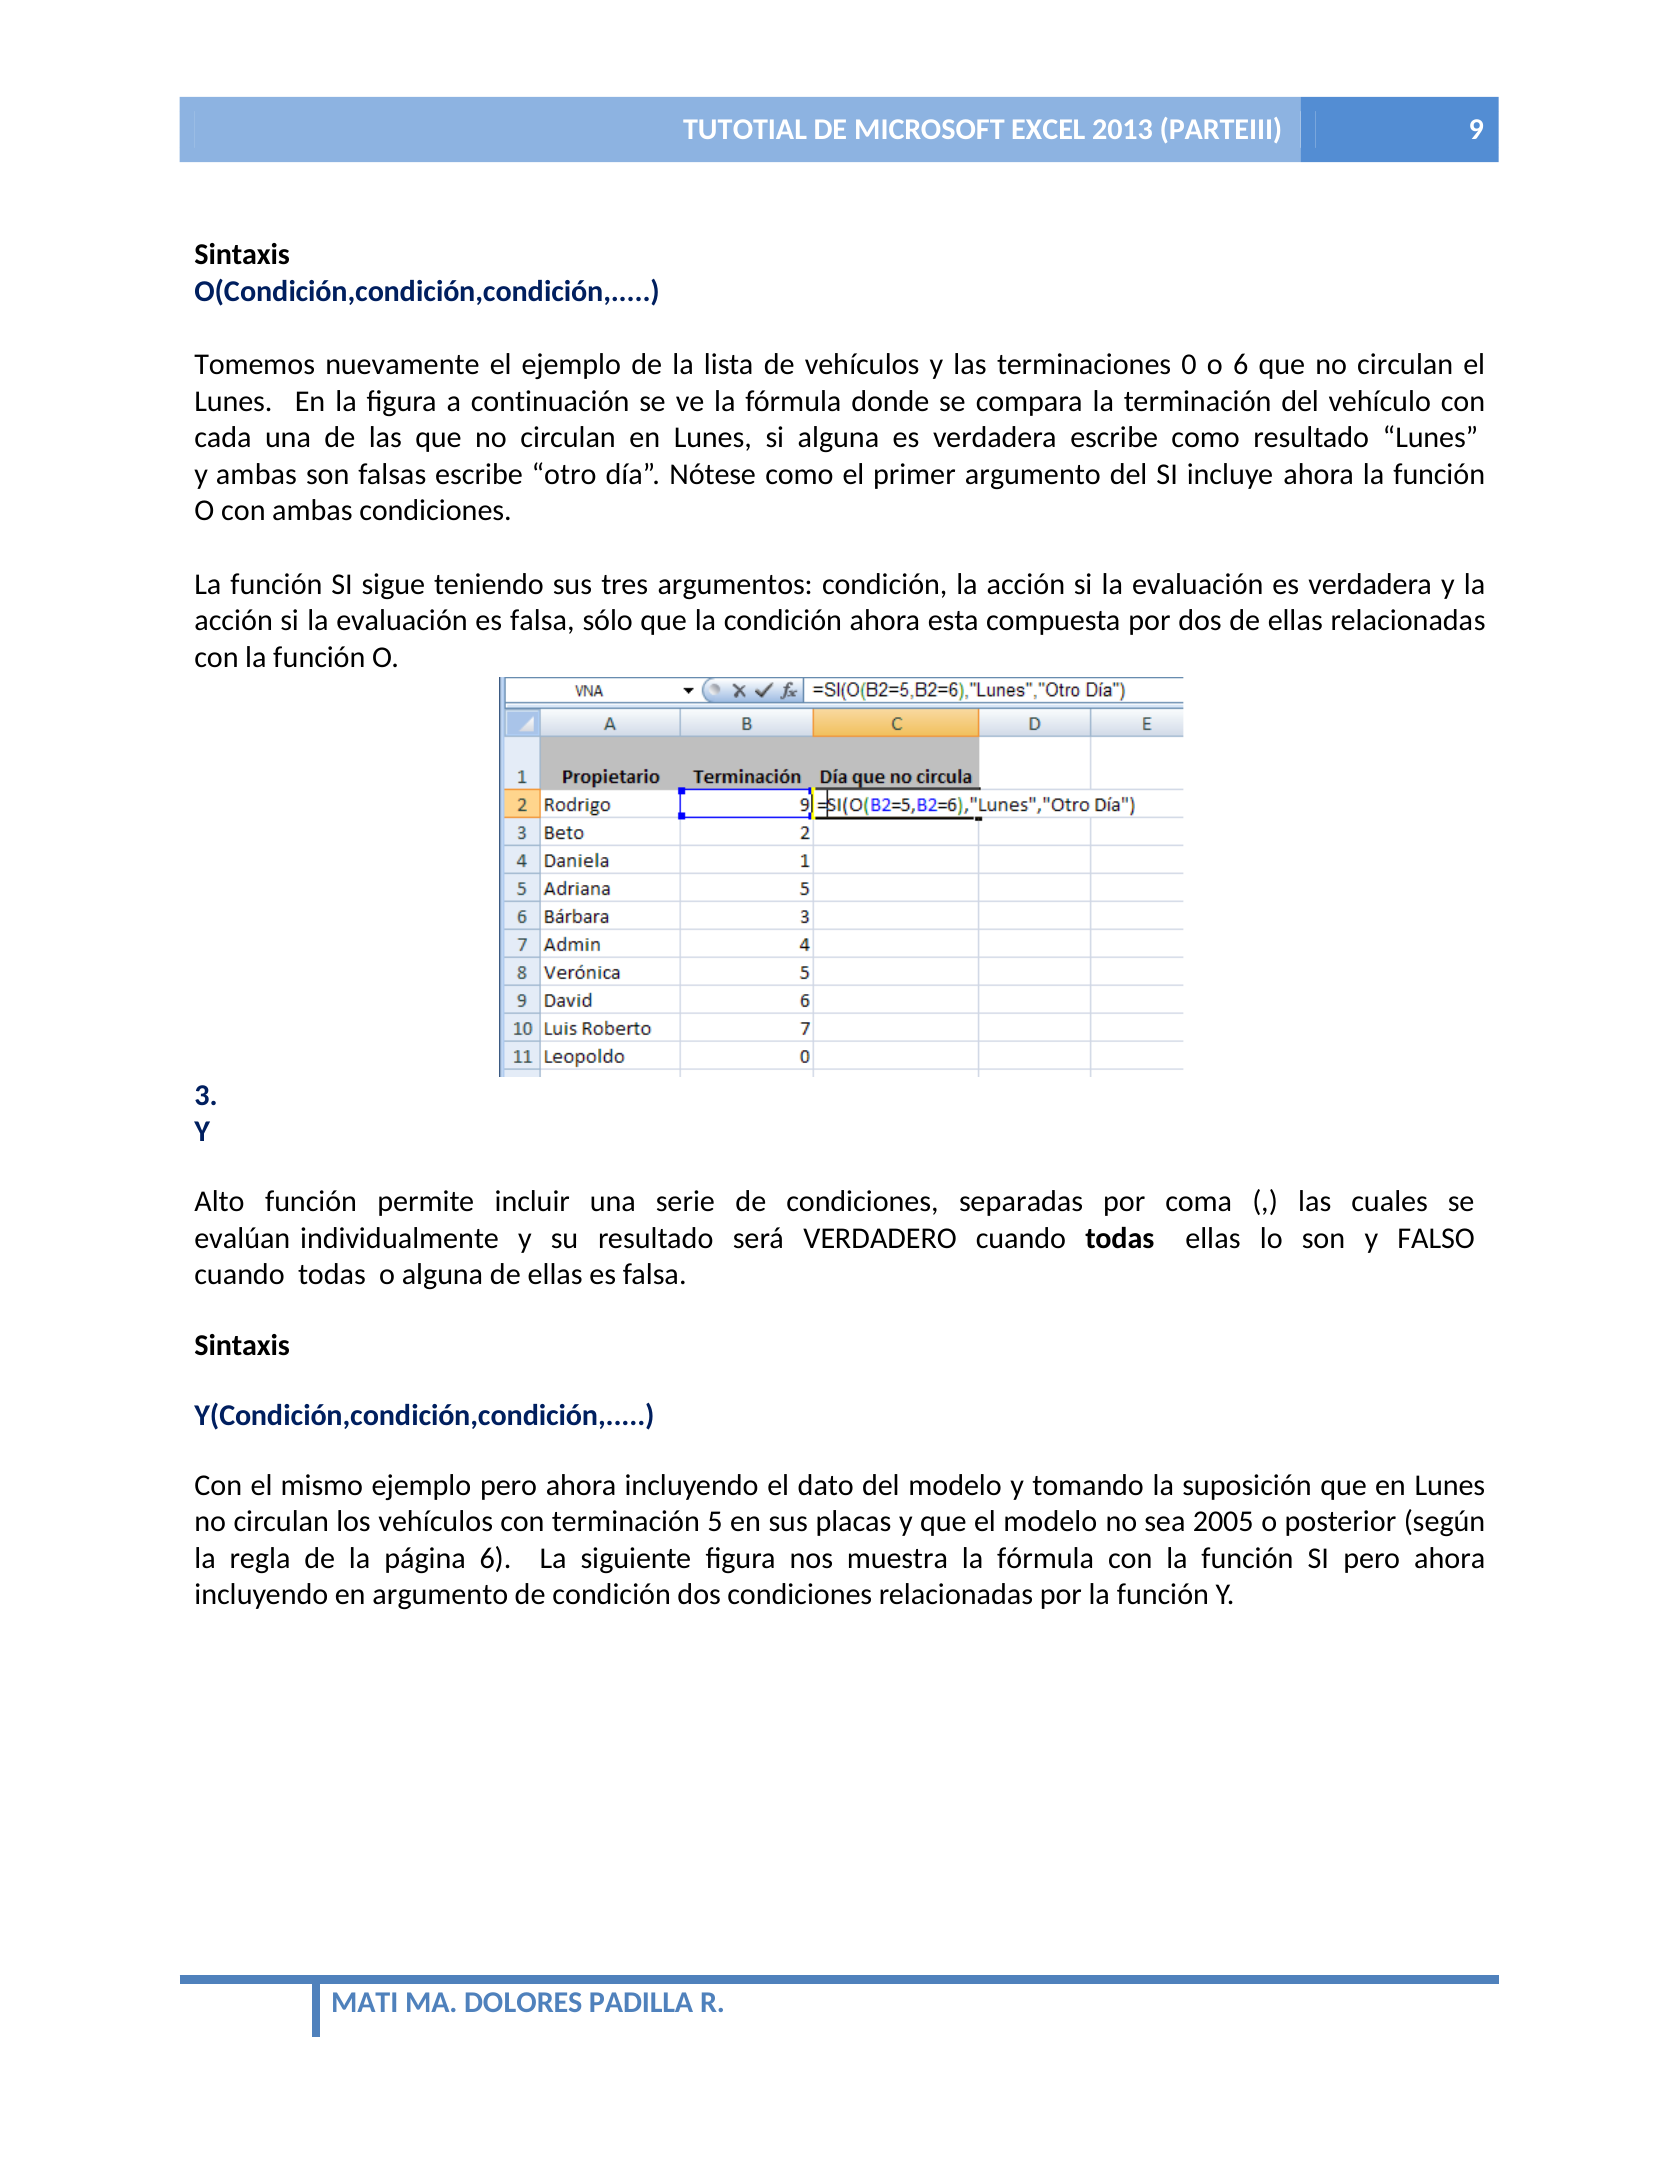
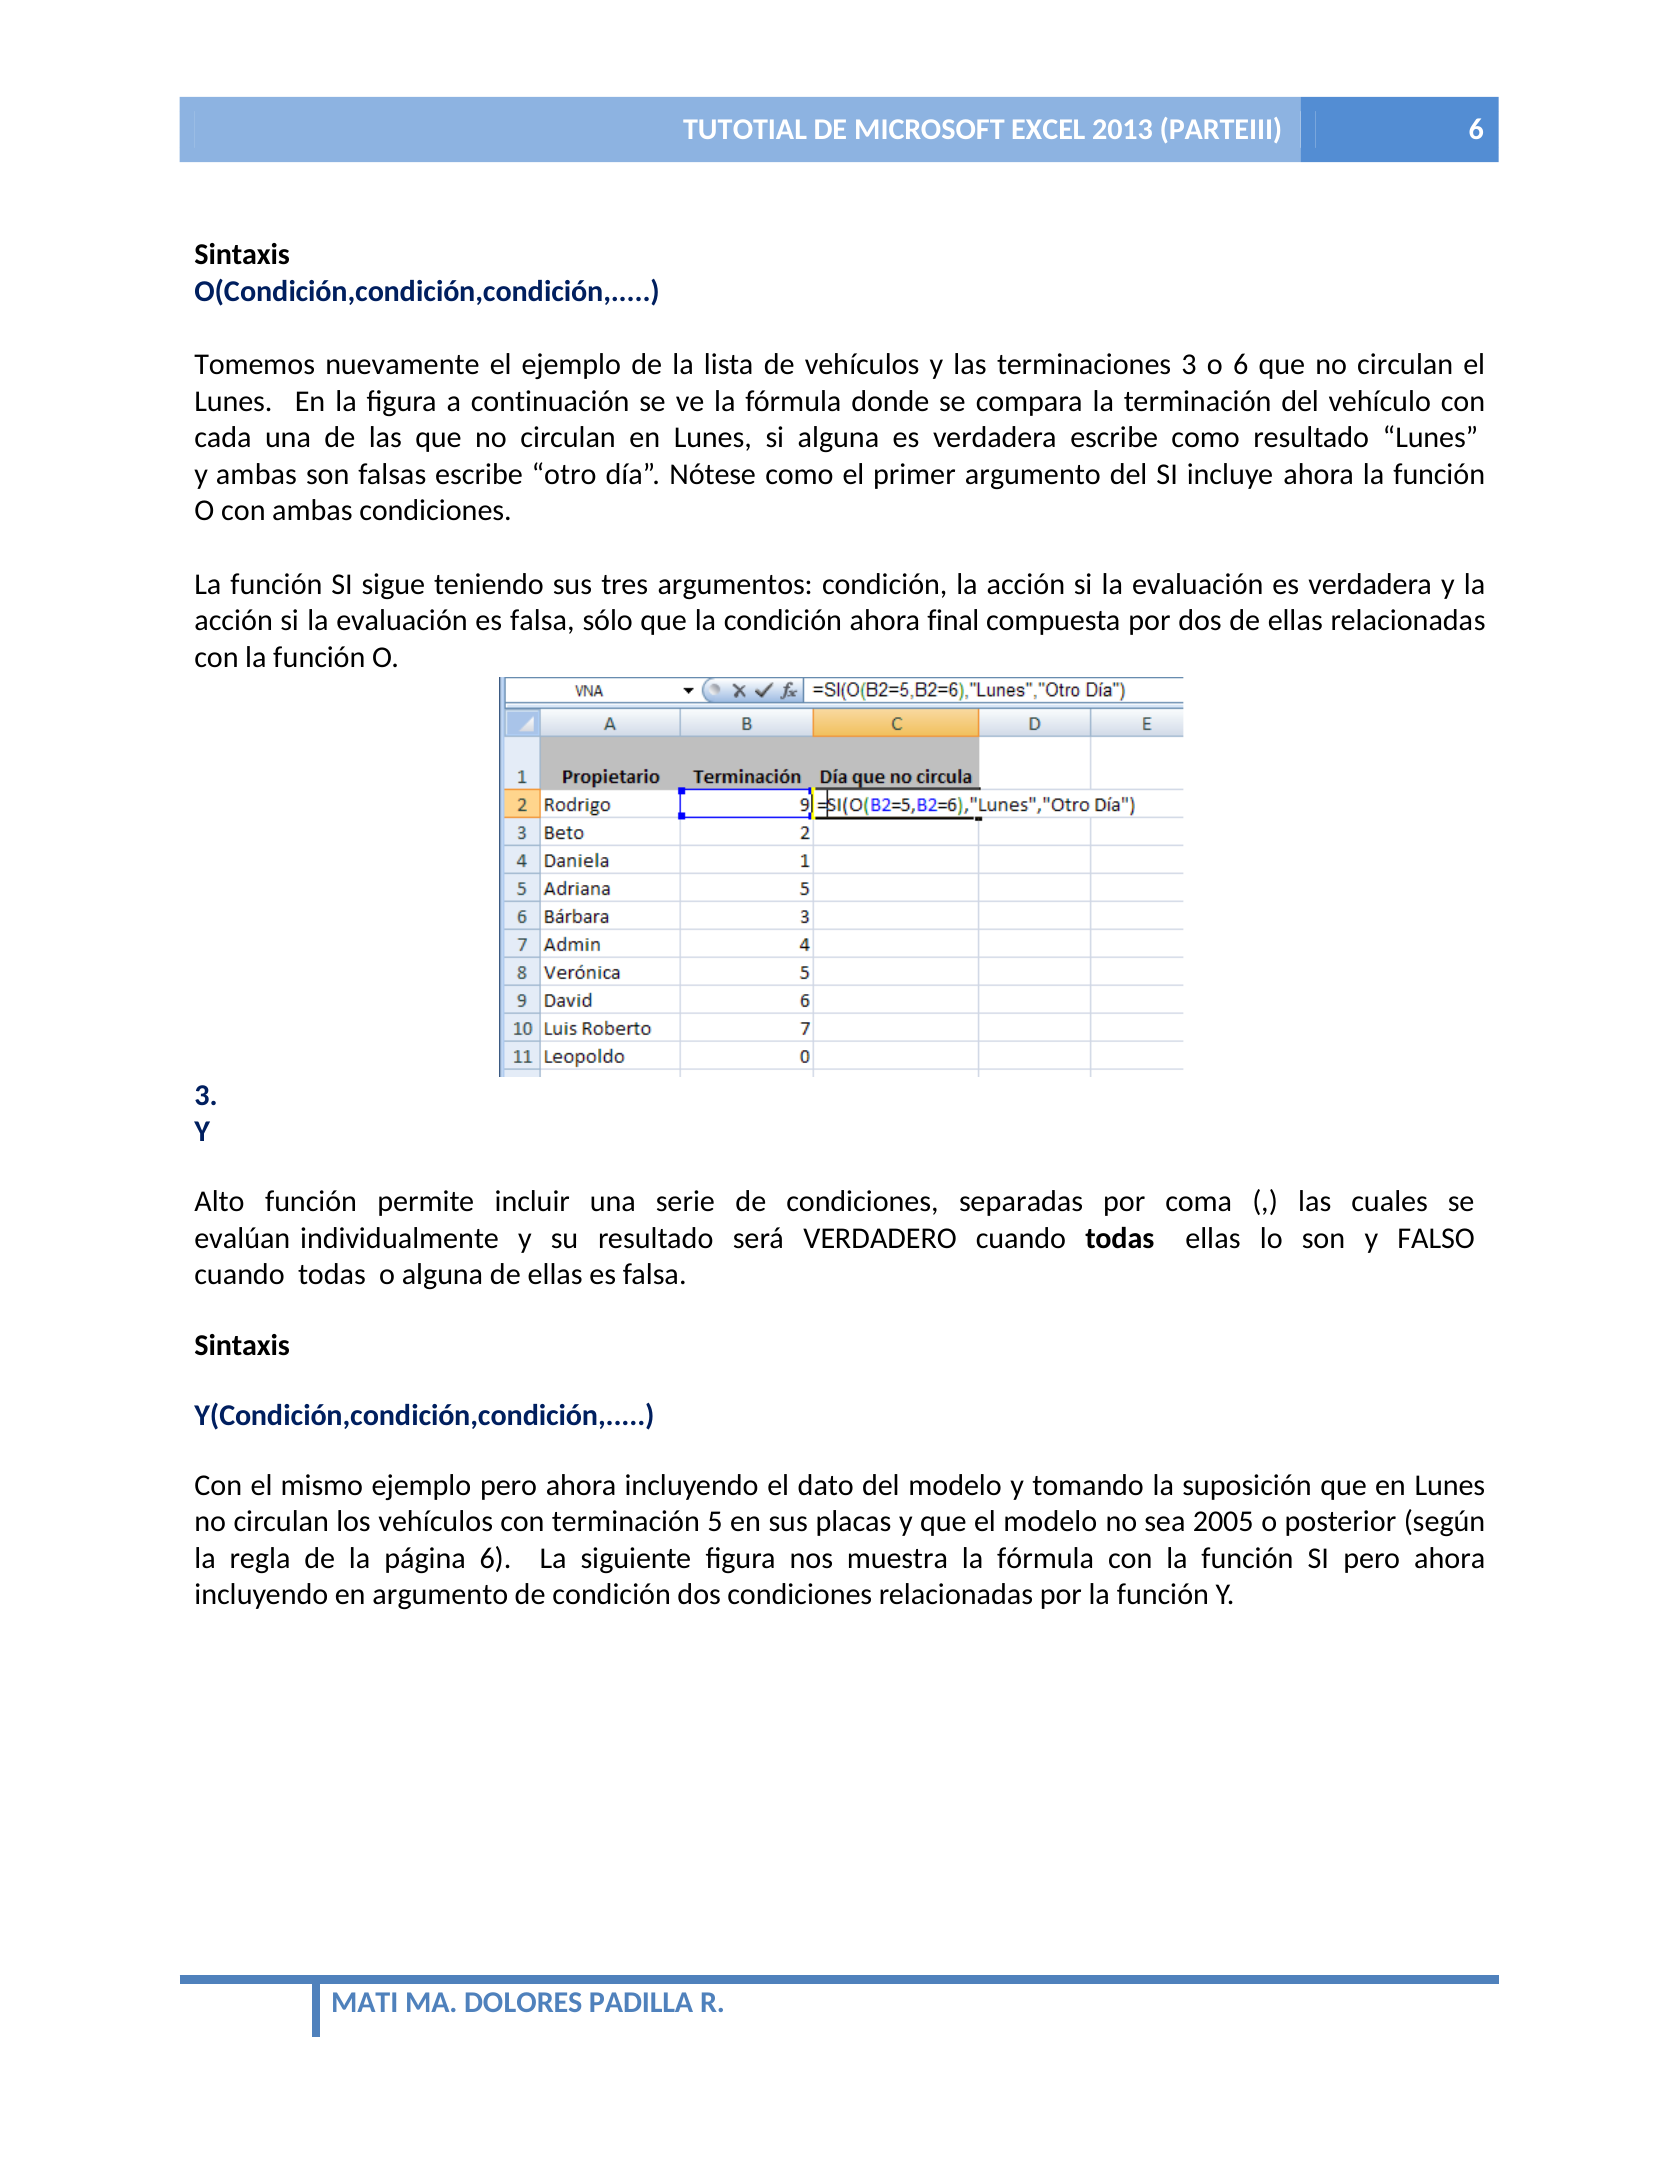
PARTEIII 9: 9 -> 6 (1476, 129)
terminaciones 0: 0 -> 3 (1189, 365)
esta: esta -> final (953, 621)
